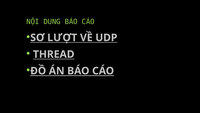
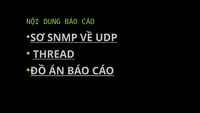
LƯỢT: LƯỢT -> SNMP (62, 38)
